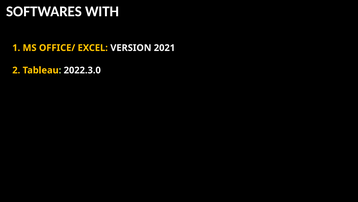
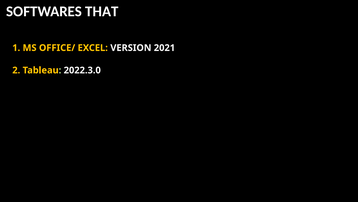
WITH: WITH -> THAT (102, 11)
